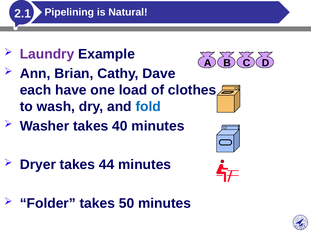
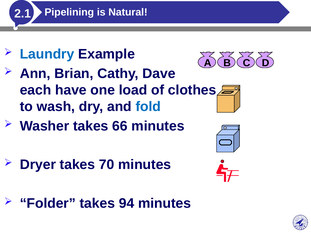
Laundry colour: purple -> blue (47, 54)
40: 40 -> 66 (120, 126)
44: 44 -> 70 (107, 165)
50: 50 -> 94 (127, 204)
